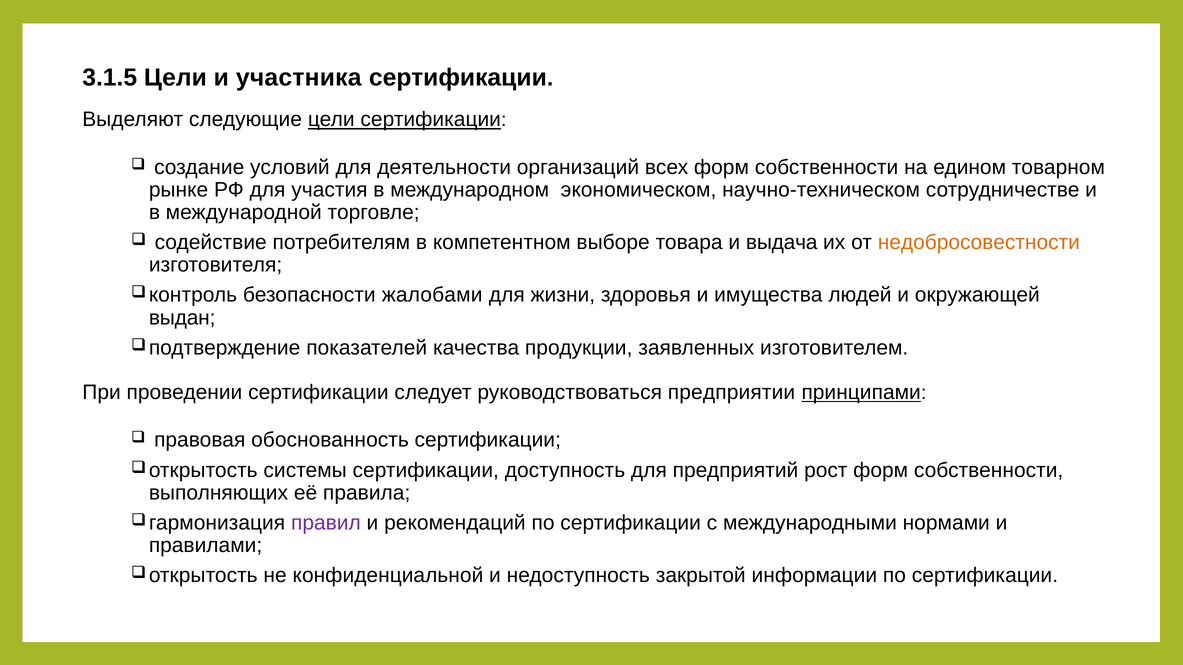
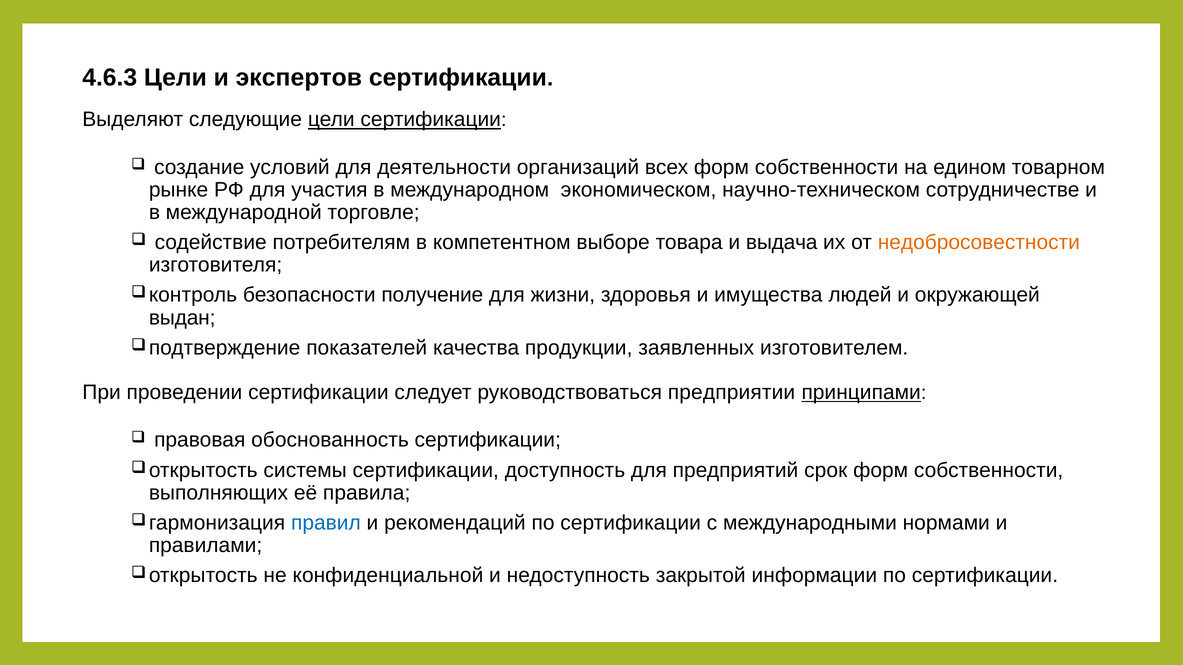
3.1.5: 3.1.5 -> 4.6.3 (110, 78)
участника: участника -> экспертов (299, 78)
жалобами: жалобами -> получение (432, 295)
рост: рост -> срок (826, 470)
правил colour: purple -> blue (326, 523)
